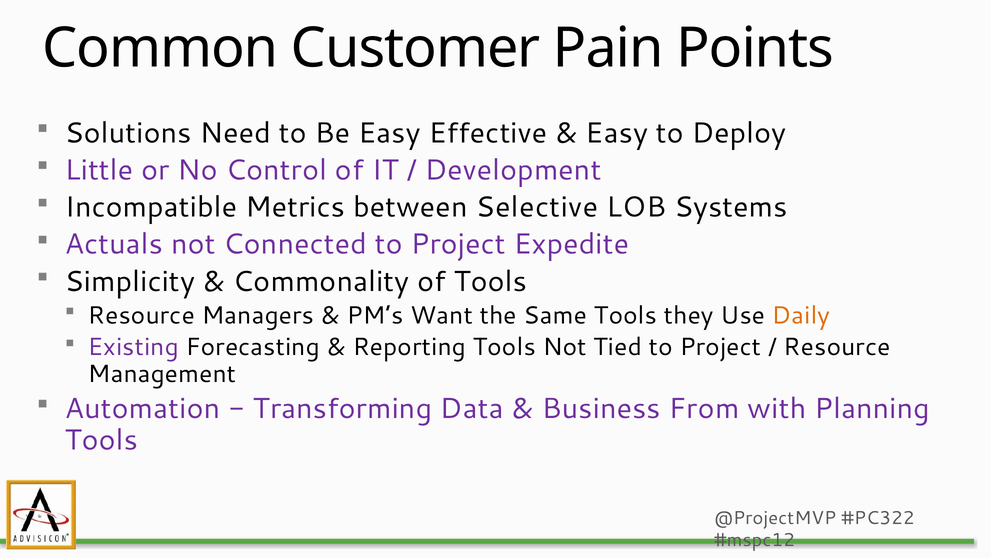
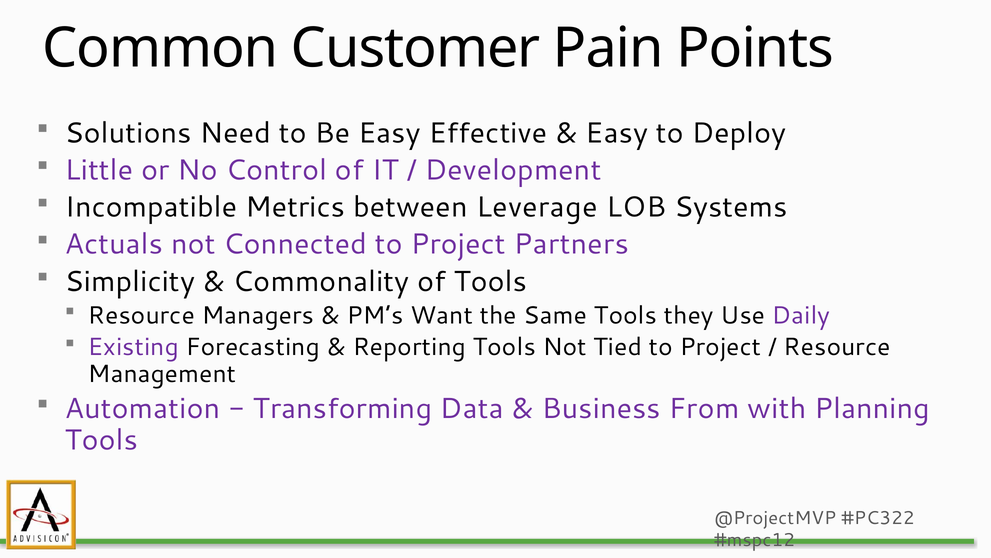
Selective: Selective -> Leverage (537, 207)
Expedite: Expedite -> Partners (571, 244)
Daily colour: orange -> purple (801, 315)
